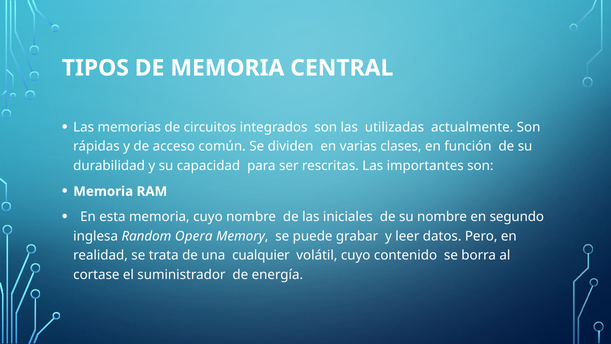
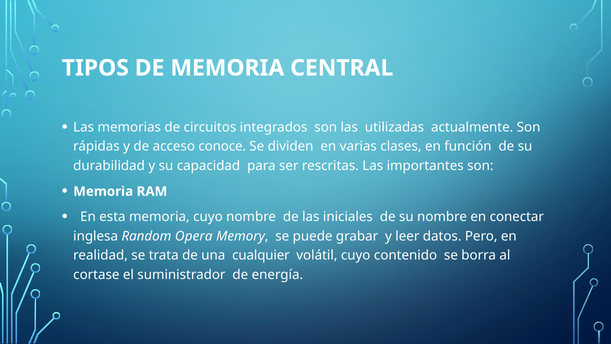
común: común -> conoce (222, 146)
segundo: segundo -> conectar (517, 217)
